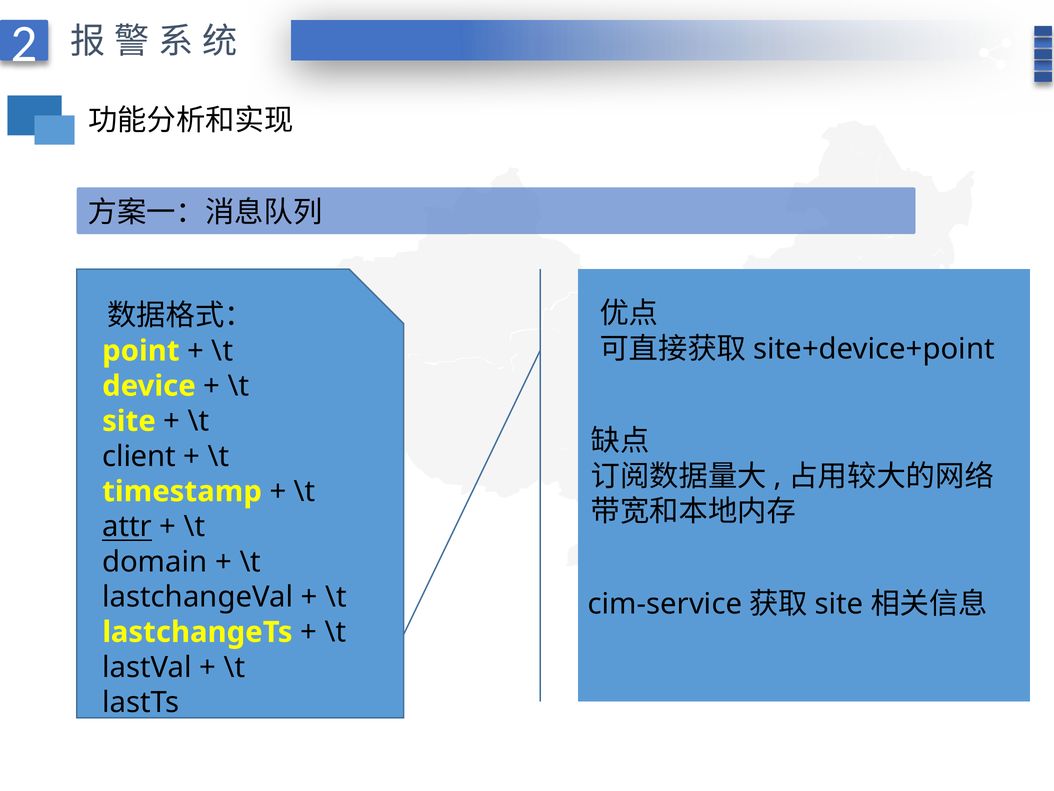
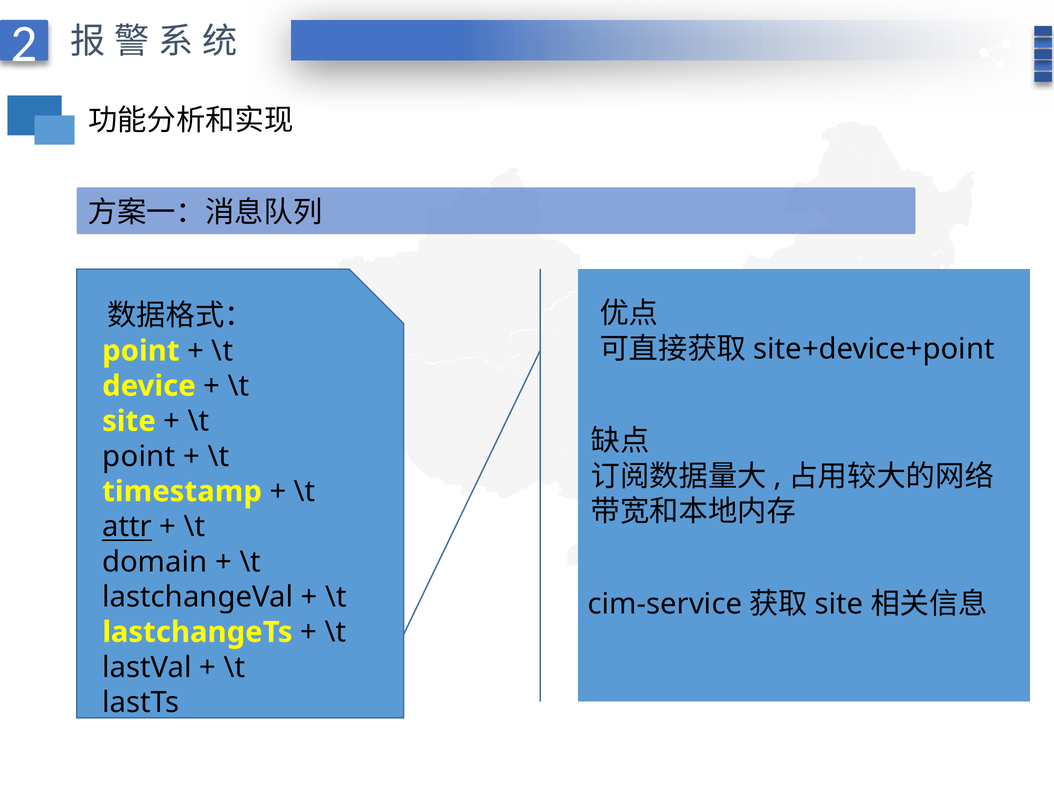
client: client -> point (139, 456)
